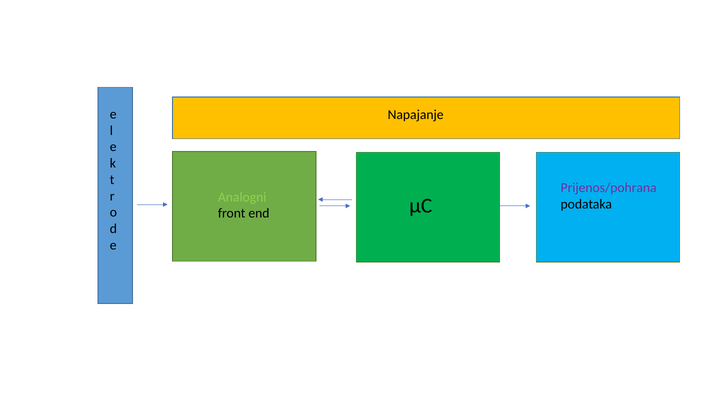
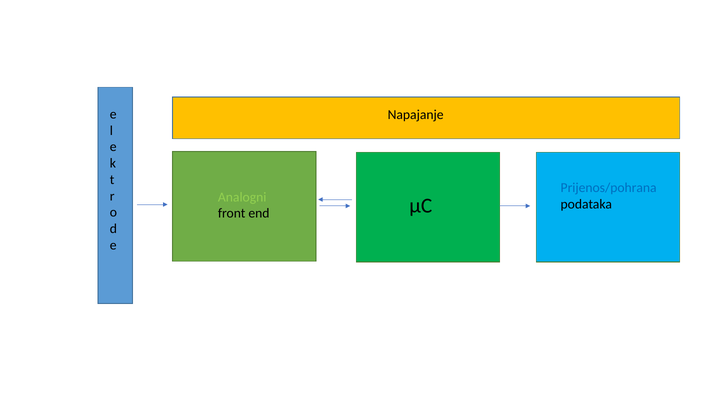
Prijenos/pohrana colour: purple -> blue (609, 188)
